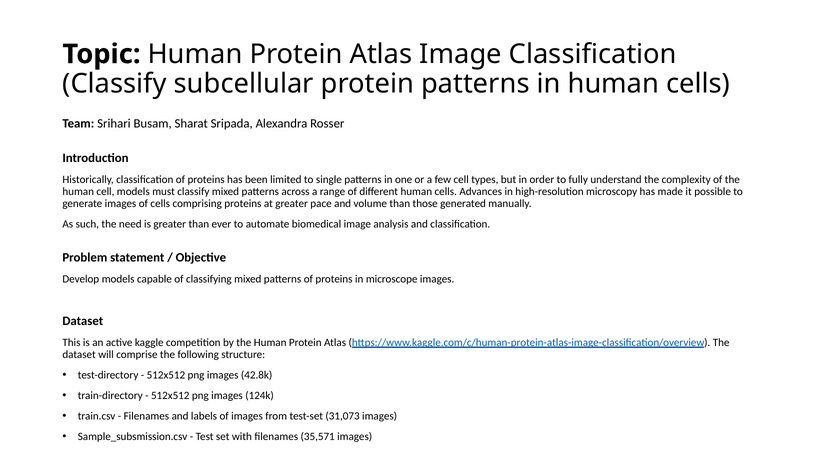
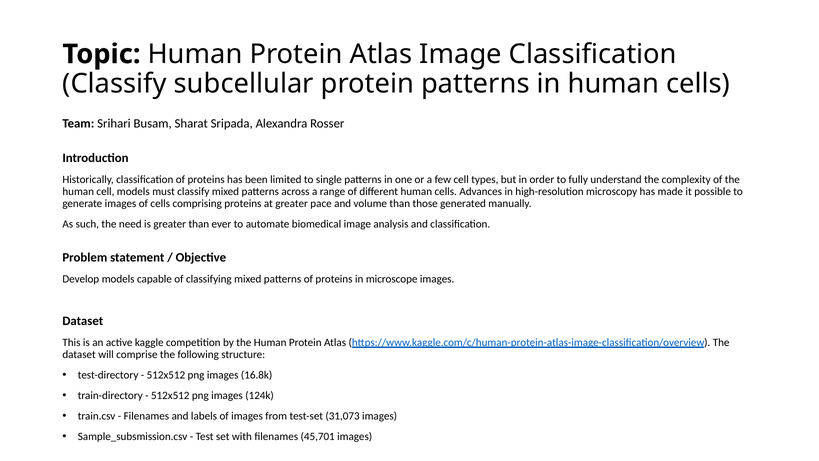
42.8k: 42.8k -> 16.8k (257, 375)
35,571: 35,571 -> 45,701 (318, 436)
